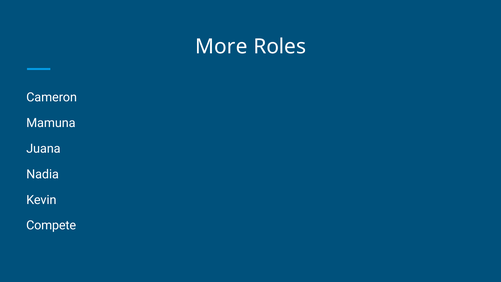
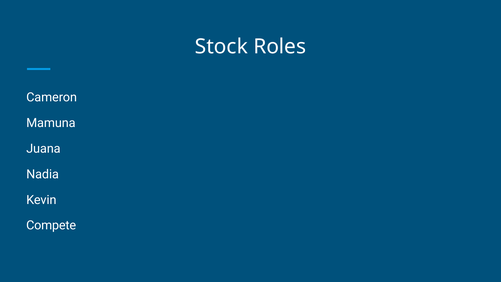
More: More -> Stock (221, 47)
